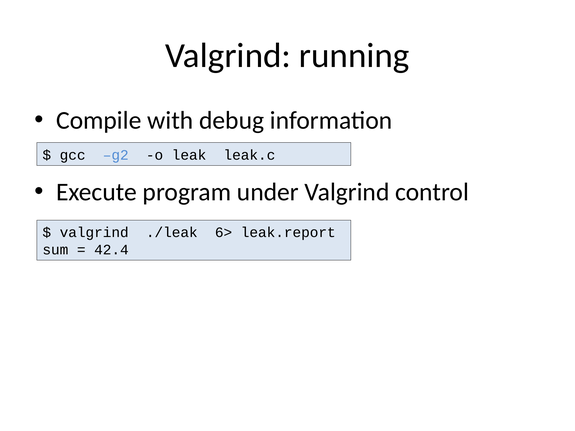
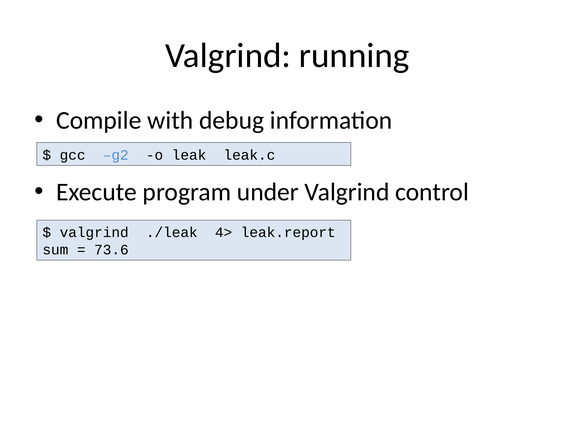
6>: 6> -> 4> (224, 233)
42.4: 42.4 -> 73.6 (111, 250)
